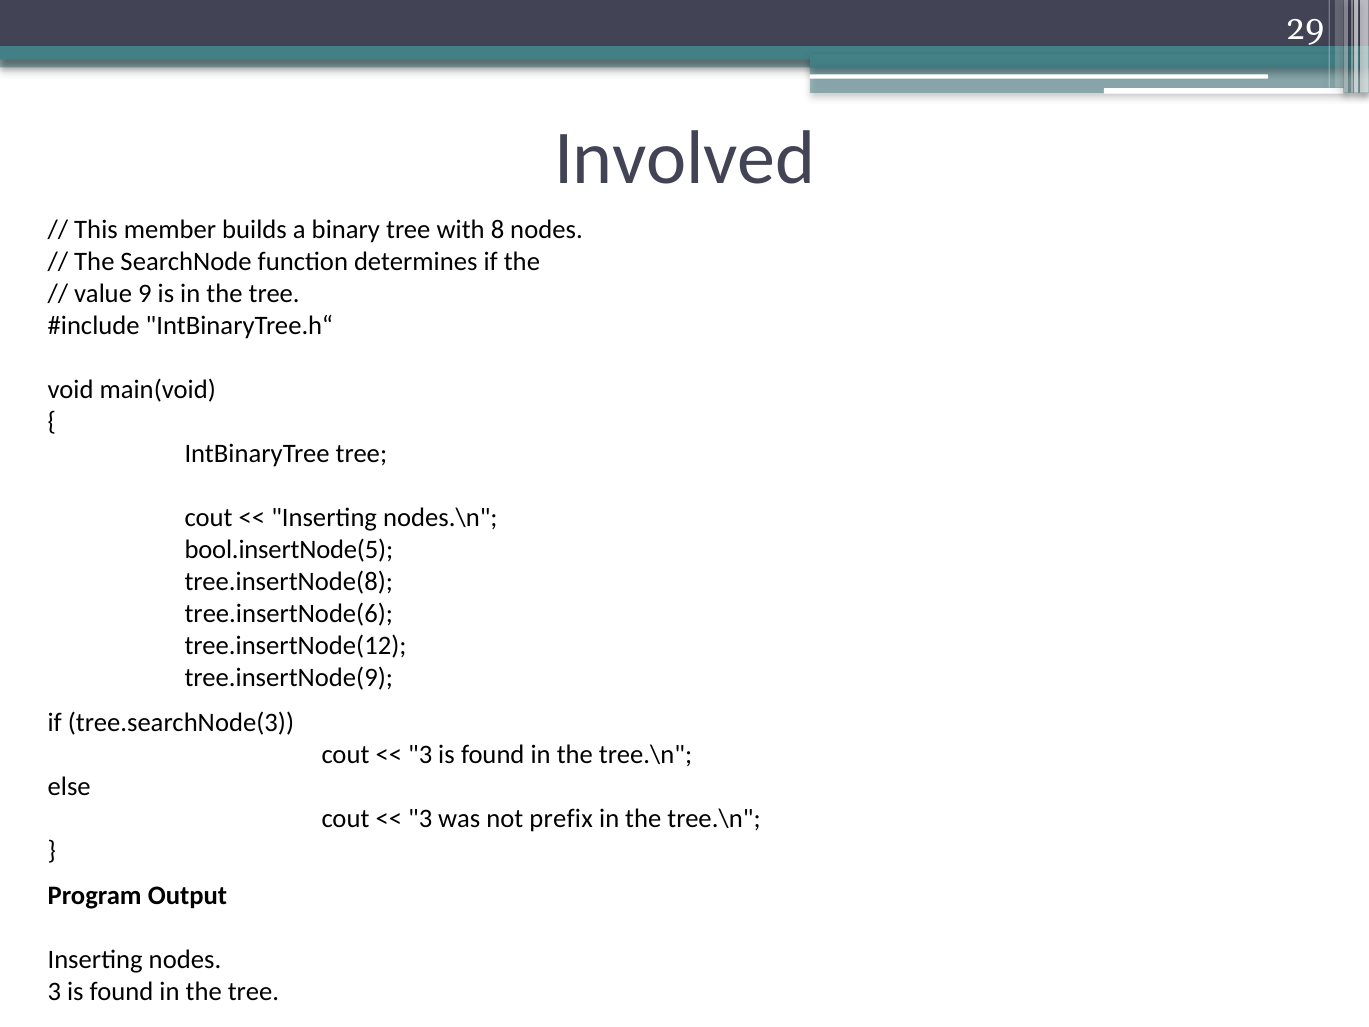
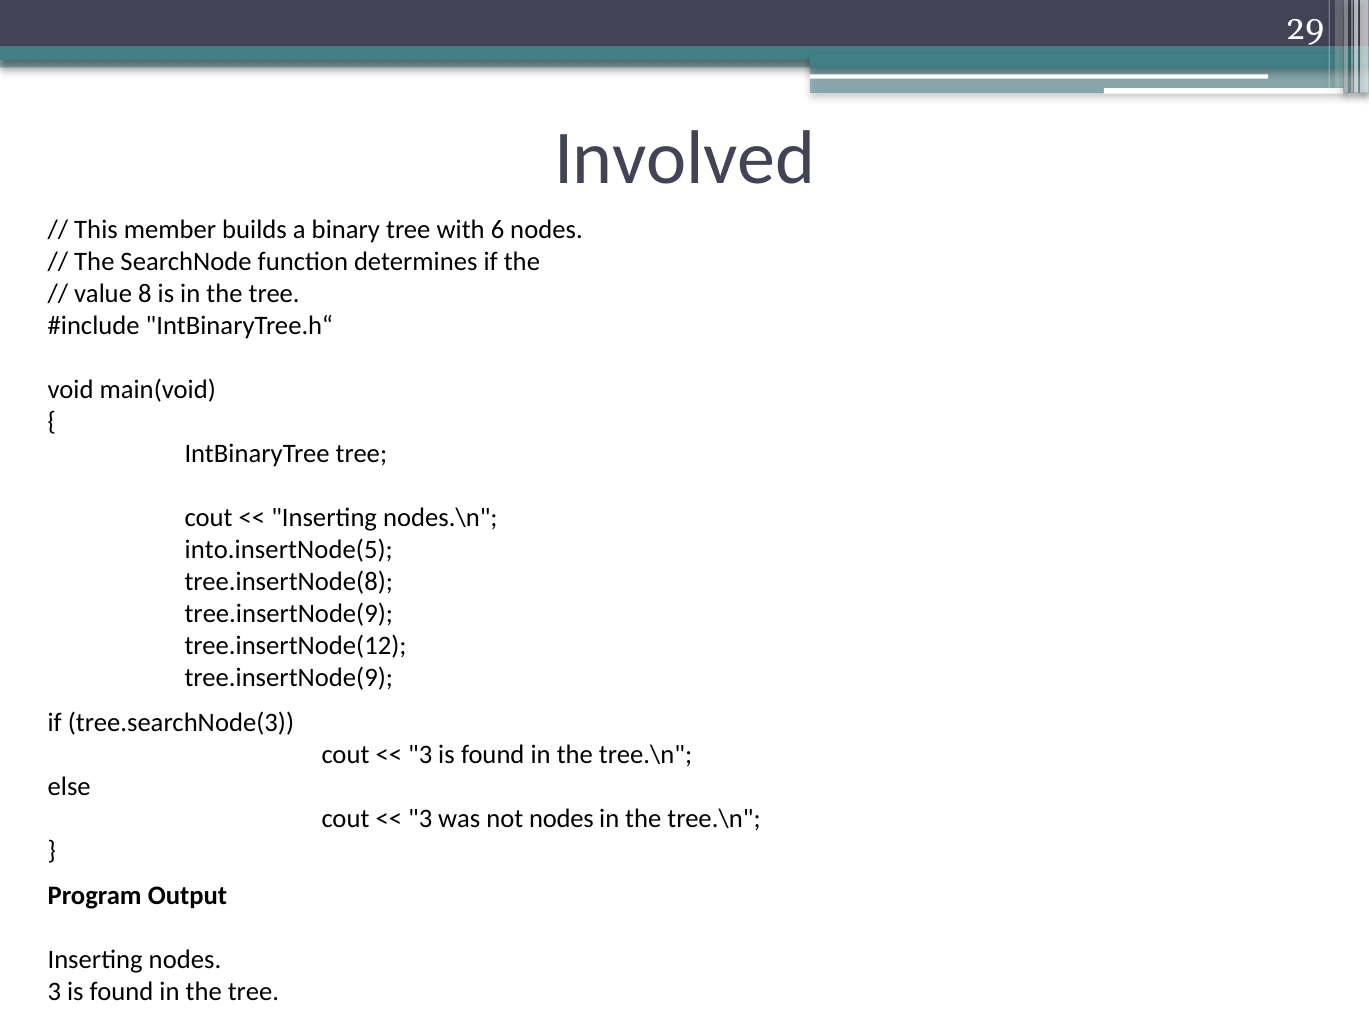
8: 8 -> 6 (498, 230)
9: 9 -> 8 (145, 294)
bool.insertNode(5: bool.insertNode(5 -> into.insertNode(5 (289, 549)
tree.insertNode(6: tree.insertNode(6 -> tree.insertNode(9 (289, 613)
not prefix: prefix -> nodes (561, 818)
